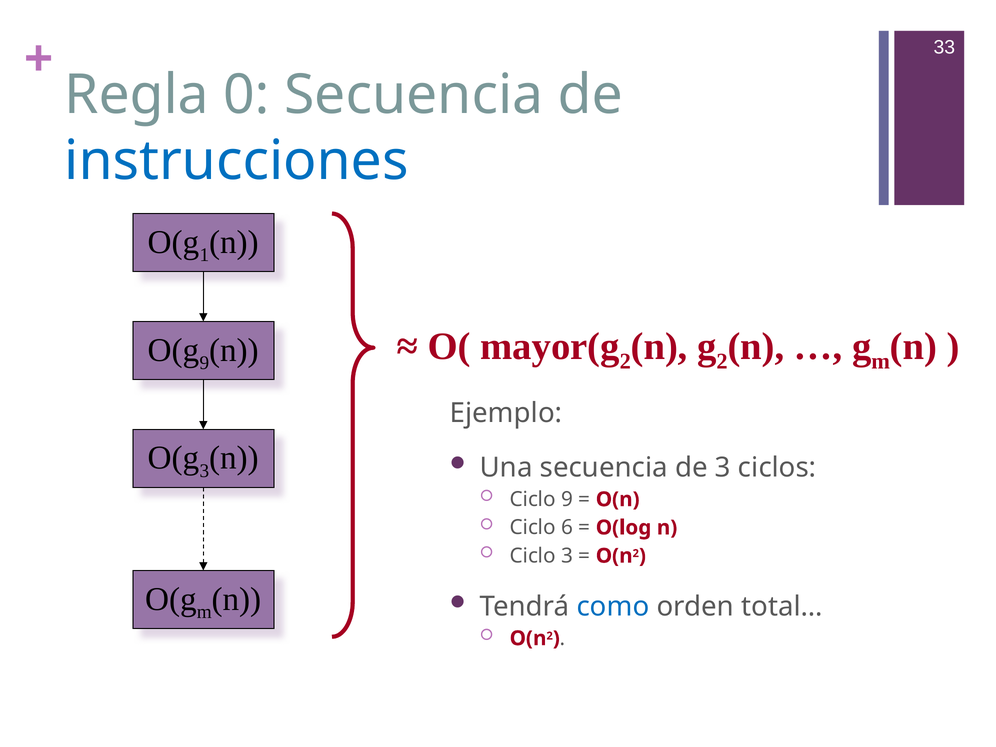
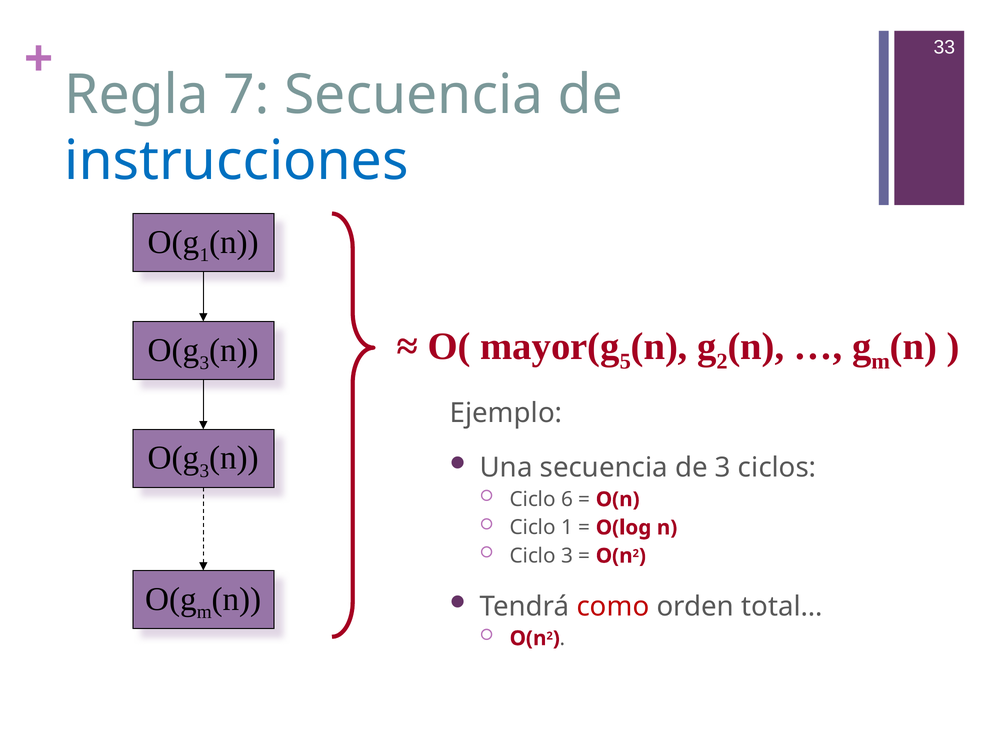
0: 0 -> 7 (247, 95)
2: 2 -> 5 (625, 361)
9: 9 -> 3 (204, 363)
Ciclo 9: 9 -> 6 (567, 499)
Ciclo 6: 6 -> 1 (567, 528)
como colour: blue -> red (613, 607)
